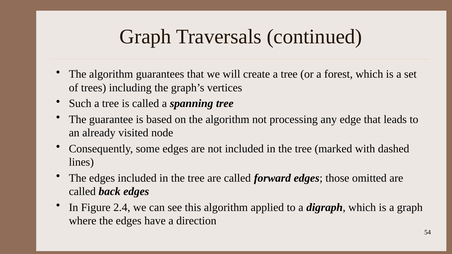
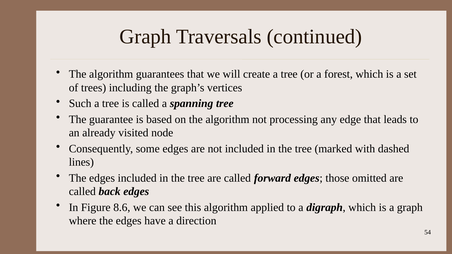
2.4: 2.4 -> 8.6 (122, 208)
